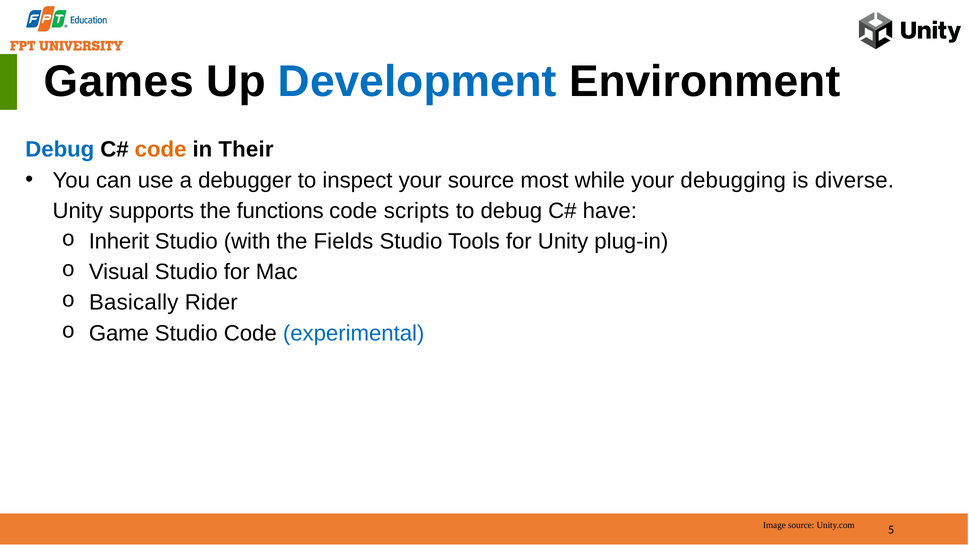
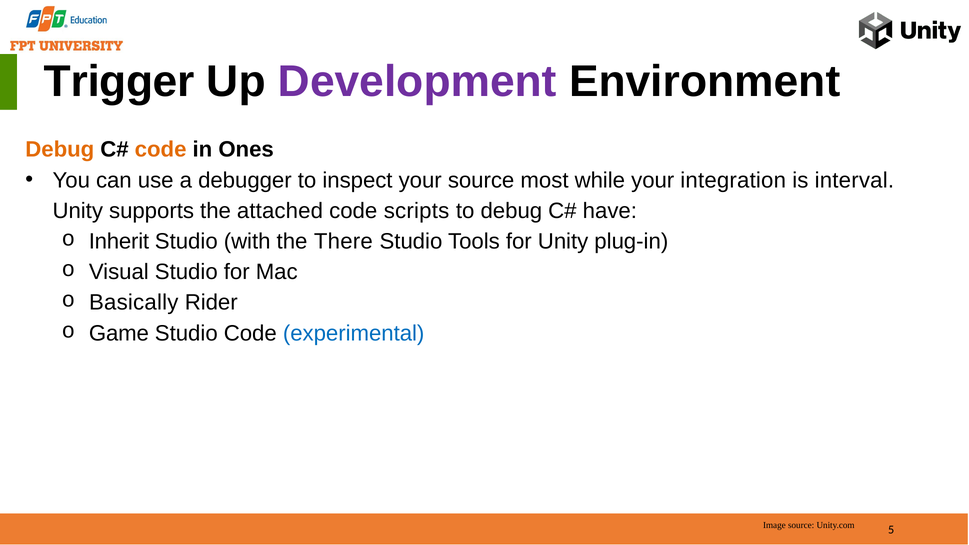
Games: Games -> Trigger (119, 82)
Development colour: blue -> purple (417, 82)
Debug colour: blue -> orange (60, 150)
Their: Their -> Ones (246, 150)
debugging: debugging -> integration (733, 180)
diverse: diverse -> interval (854, 180)
functions: functions -> attached (280, 211)
Fields: Fields -> There (343, 241)
